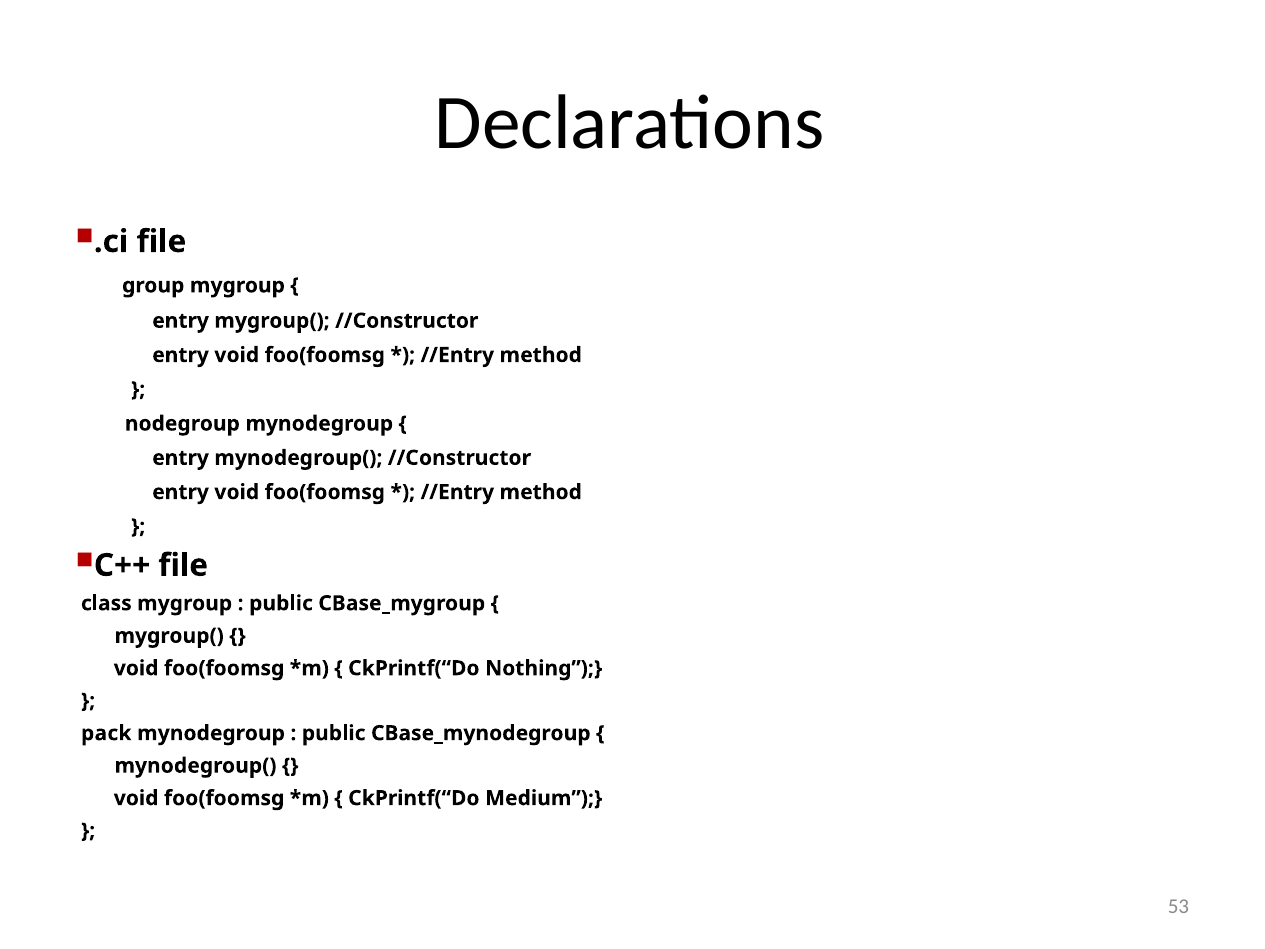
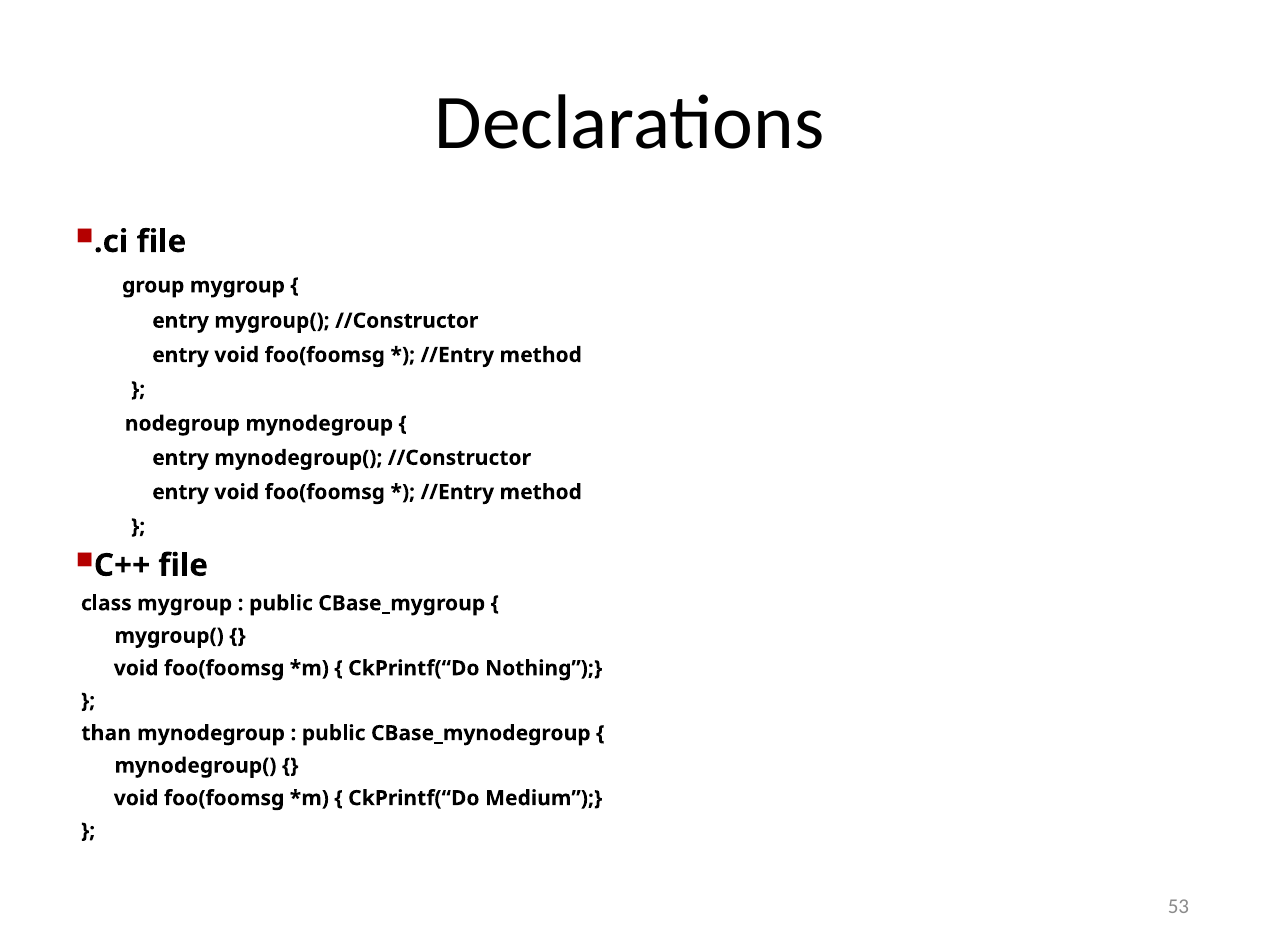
pack: pack -> than (106, 733)
